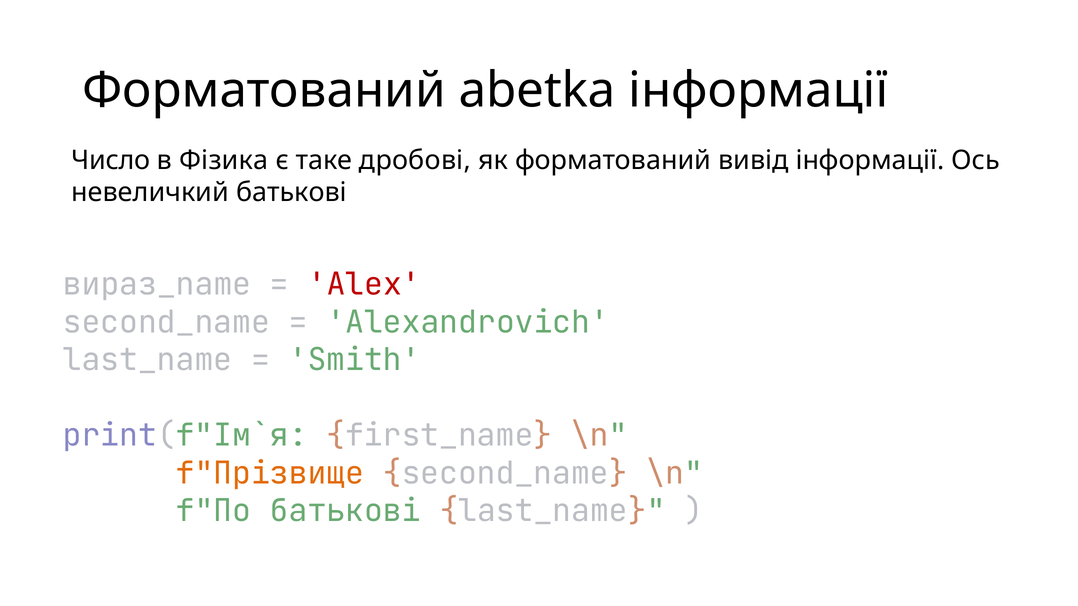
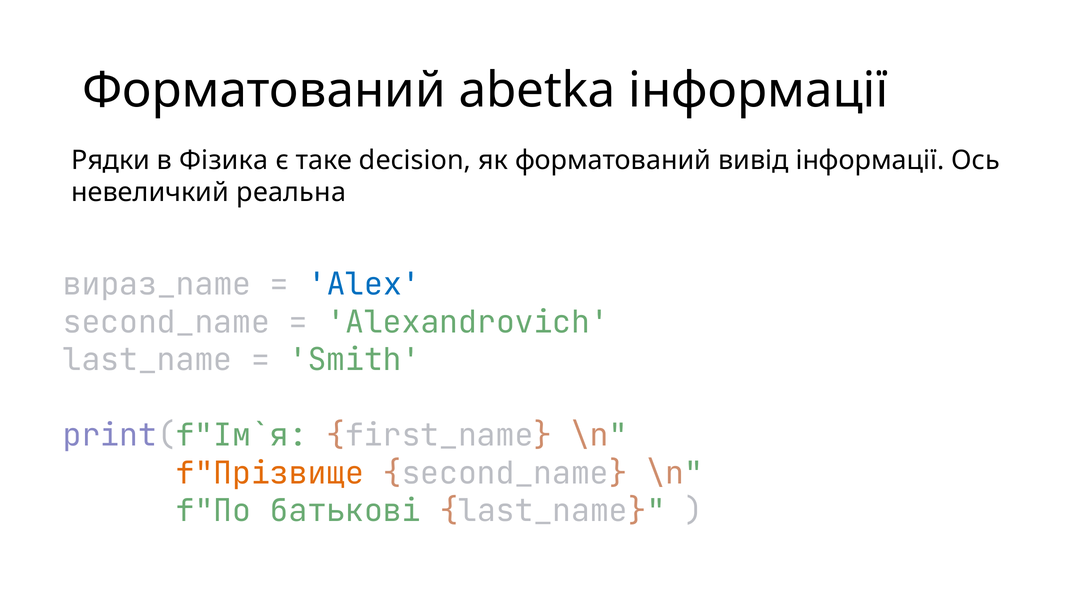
Число: Число -> Рядки (111, 160)
дробові: дробові -> decision (415, 160)
невеличкий батькові: батькові -> реальна (291, 193)
Alex colour: red -> blue (364, 285)
